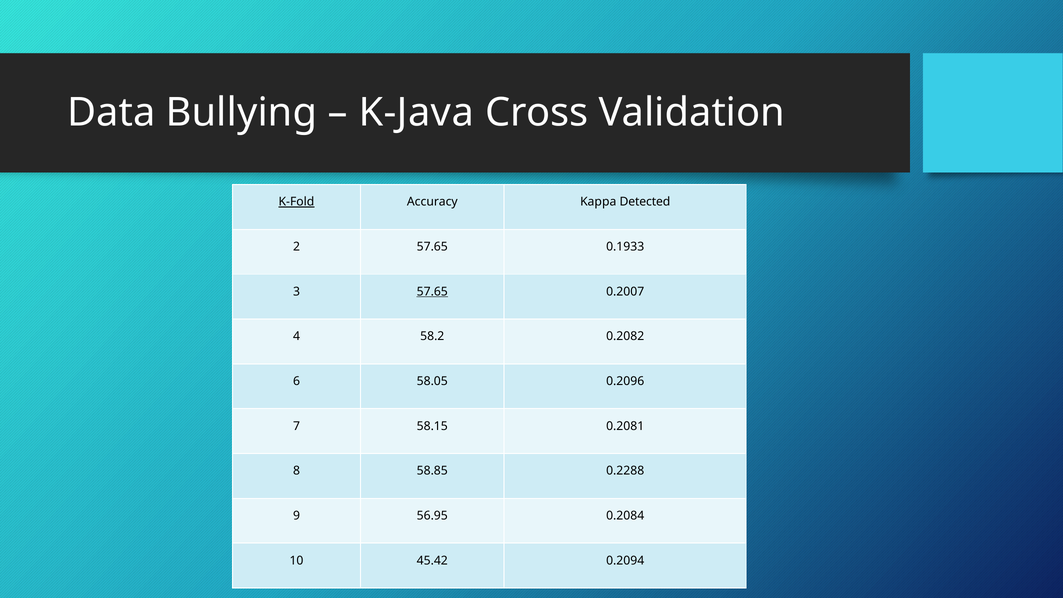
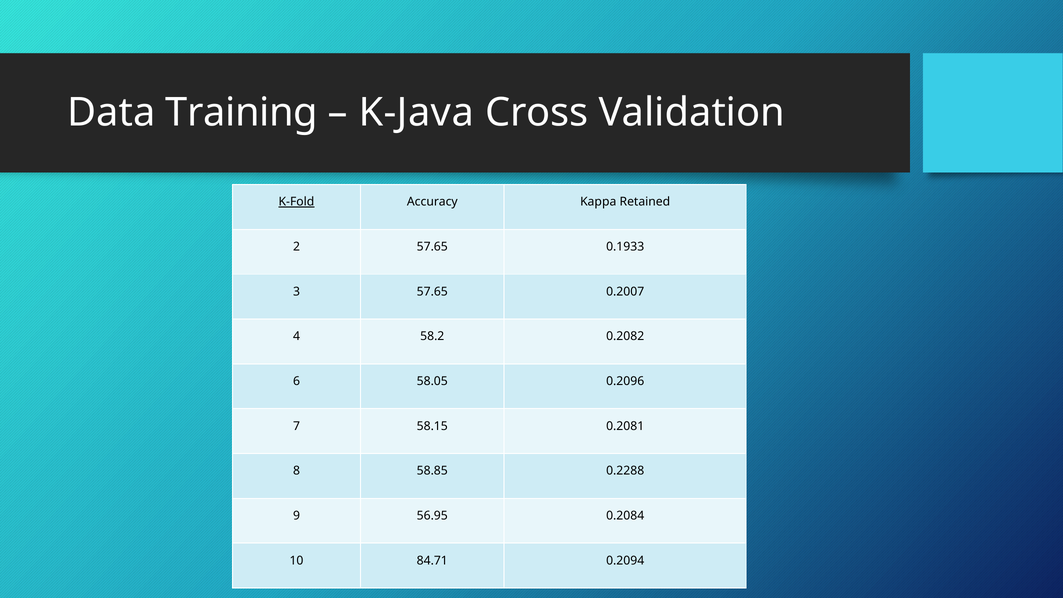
Bullying: Bullying -> Training (242, 113)
Detected: Detected -> Retained (645, 202)
57.65 underline: present -> none (432, 291)
45.42: 45.42 -> 84.71 (432, 560)
